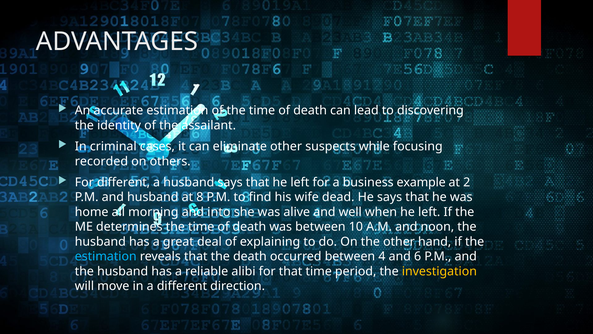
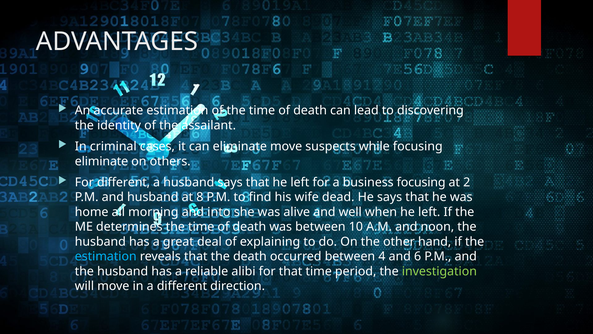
eliminate other: other -> move (286, 146)
recorded: recorded -> eliminate (101, 161)
business example: example -> focusing (421, 182)
investigation colour: yellow -> light green (439, 271)
